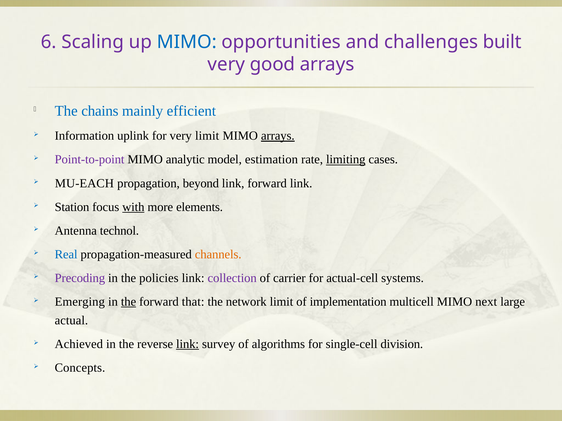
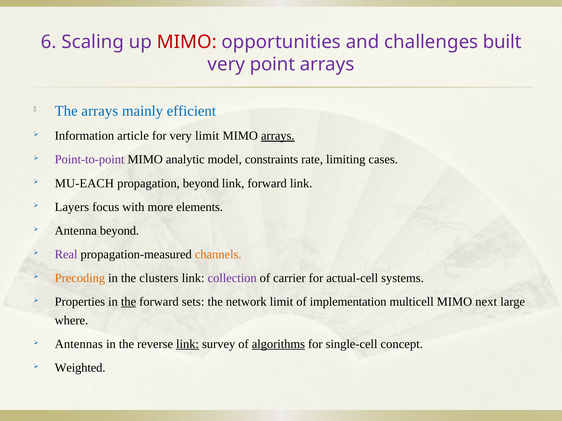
MIMO colour: blue -> red (187, 42)
good: good -> point (272, 65)
The chains: chains -> arrays (100, 111)
uplink: uplink -> article (133, 136)
estimation: estimation -> constraints (272, 160)
limiting underline: present -> none (346, 160)
Station: Station -> Layers (72, 207)
with underline: present -> none (133, 207)
Antenna technol: technol -> beyond (119, 231)
Real colour: blue -> purple (66, 255)
Precoding colour: purple -> orange (80, 278)
policies: policies -> clusters (159, 278)
Emerging: Emerging -> Properties (80, 302)
that: that -> sets (193, 302)
actual: actual -> where (71, 321)
Achieved: Achieved -> Antennas (79, 344)
algorithms underline: none -> present (278, 344)
division: division -> concept (402, 344)
Concepts: Concepts -> Weighted (80, 368)
